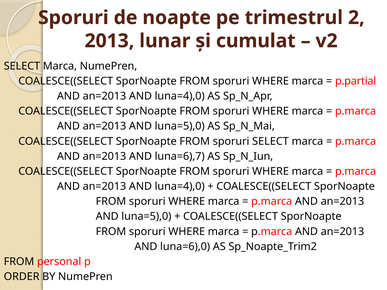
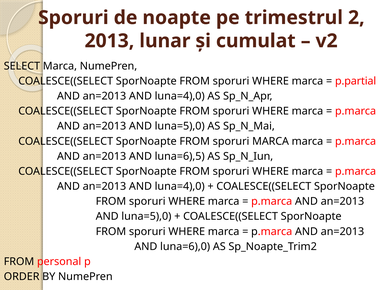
sporuri SELECT: SELECT -> MARCA (271, 141)
luna=6),7: luna=6),7 -> luna=6),5 (180, 156)
